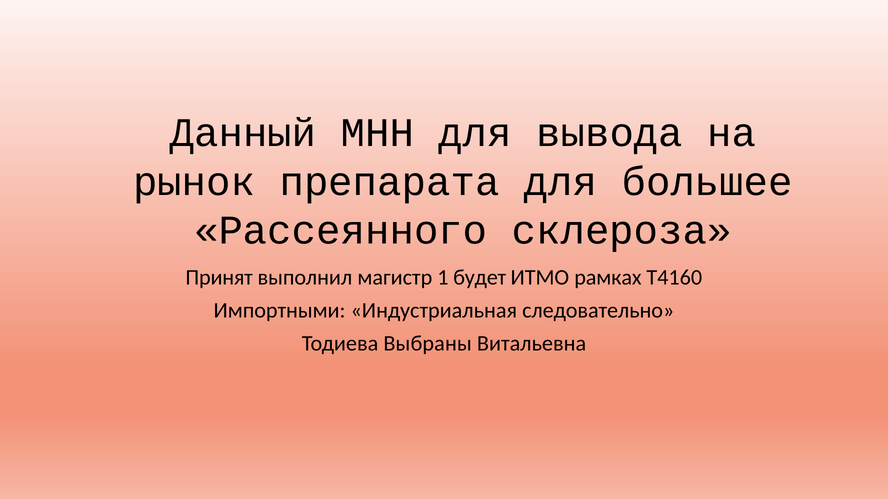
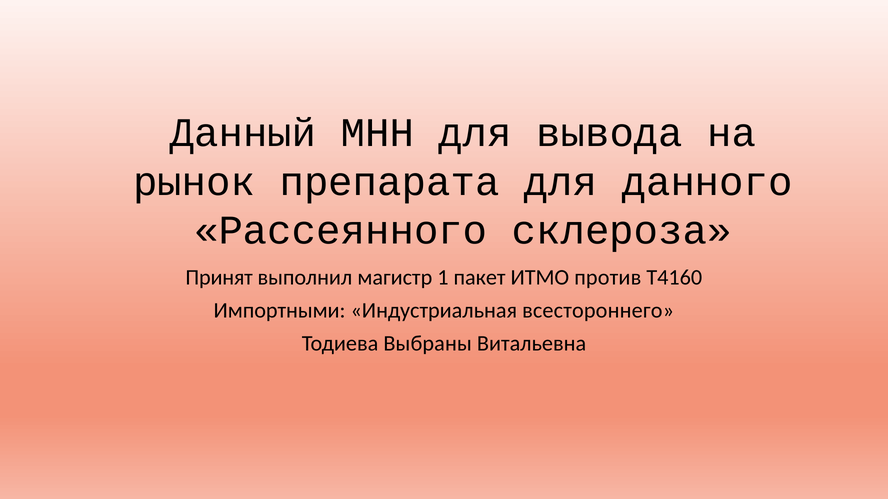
большее: большее -> данного (707, 182)
будет: будет -> пакет (480, 278)
рамках: рамках -> против (608, 278)
следовательно: следовательно -> всестороннего (598, 311)
